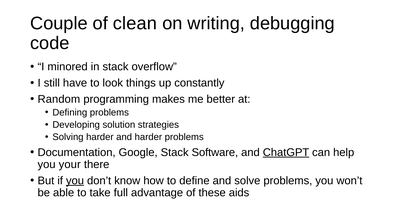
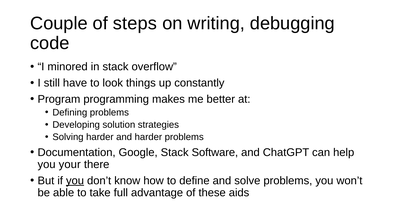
clean: clean -> steps (135, 23)
Random: Random -> Program (59, 99)
ChatGPT underline: present -> none (286, 152)
